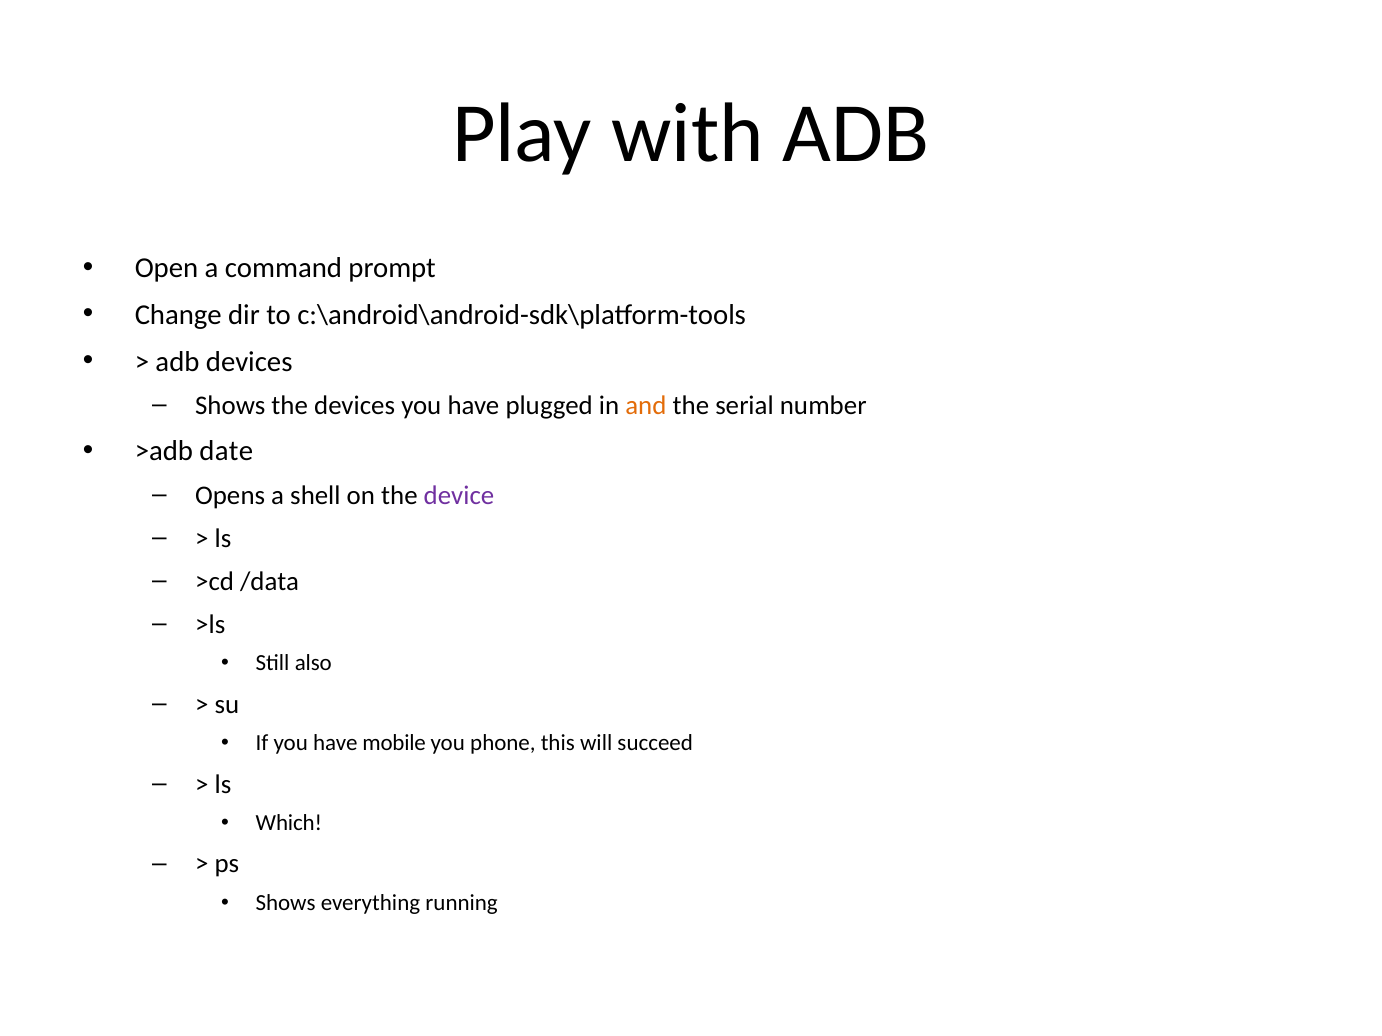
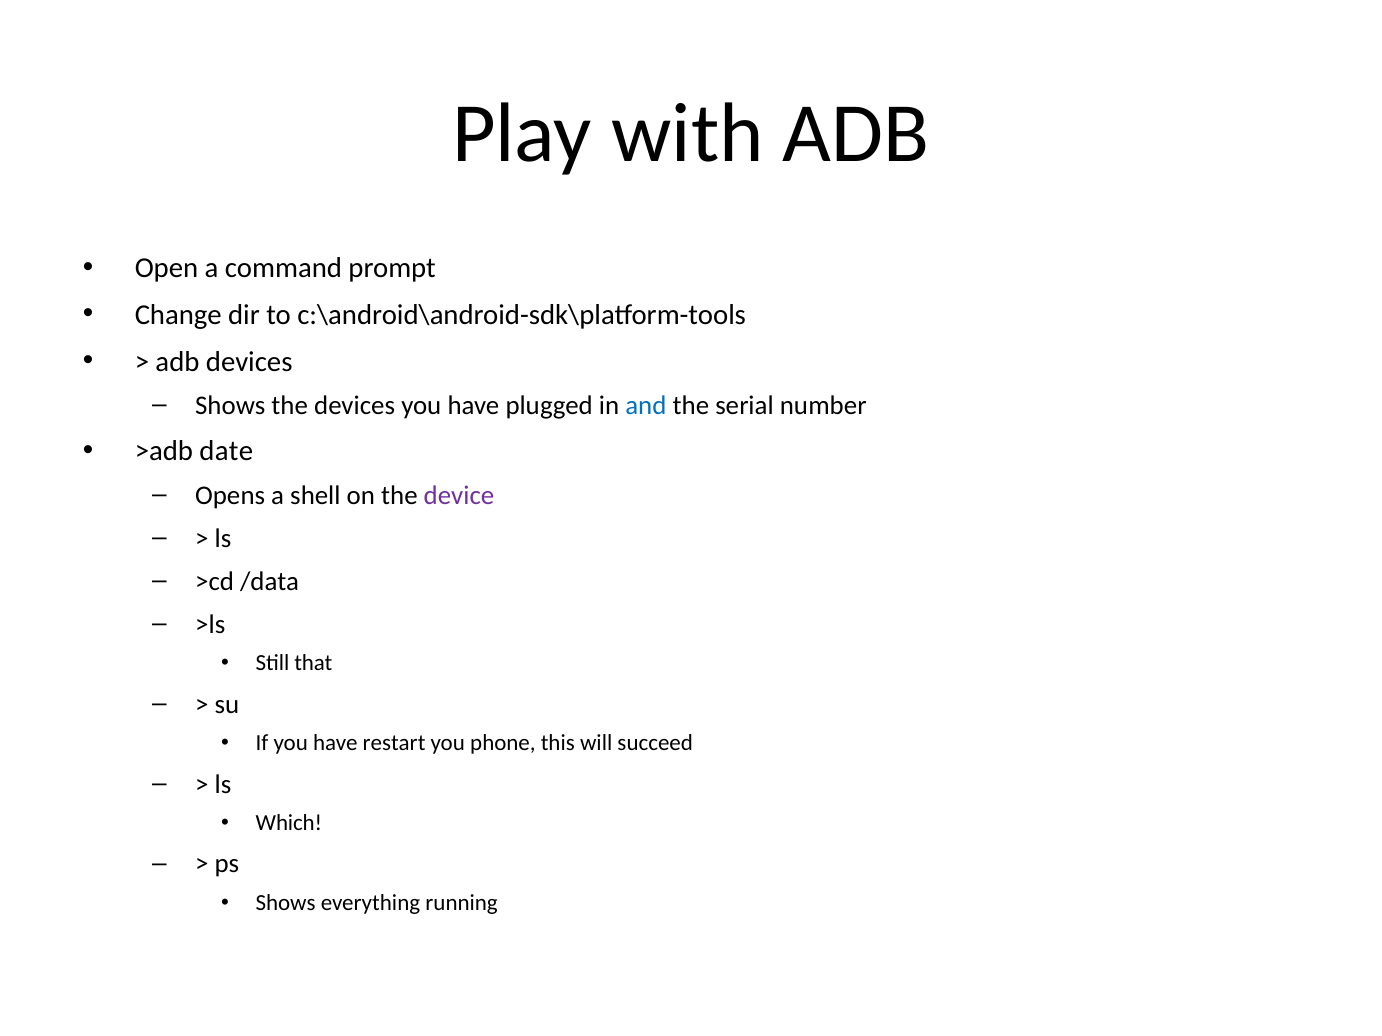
and colour: orange -> blue (646, 406)
also: also -> that (313, 664)
mobile: mobile -> restart (394, 744)
